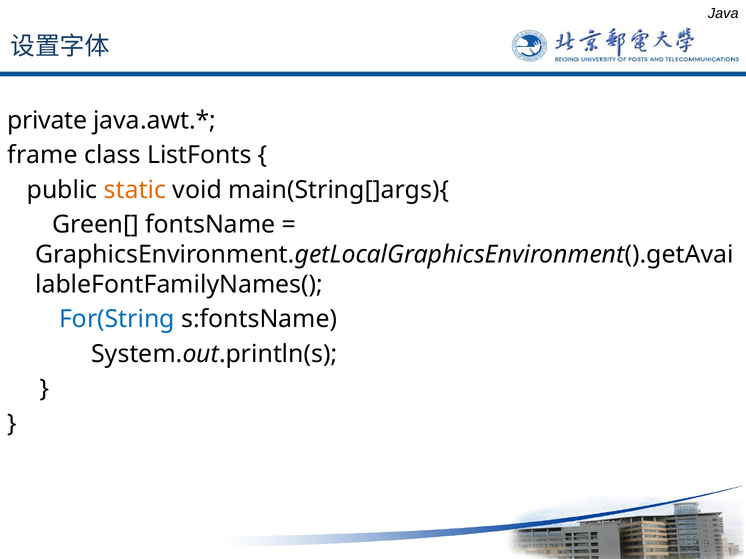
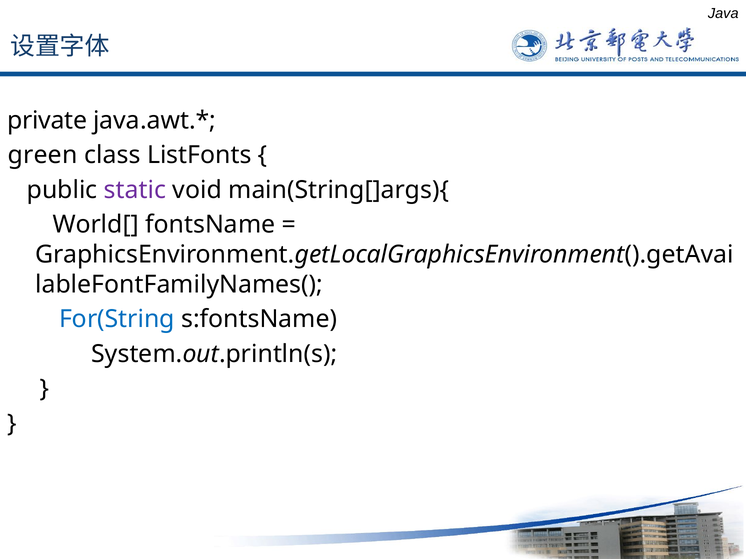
frame: frame -> green (43, 155)
static colour: orange -> purple (135, 190)
Green[: Green[ -> World[ (96, 225)
